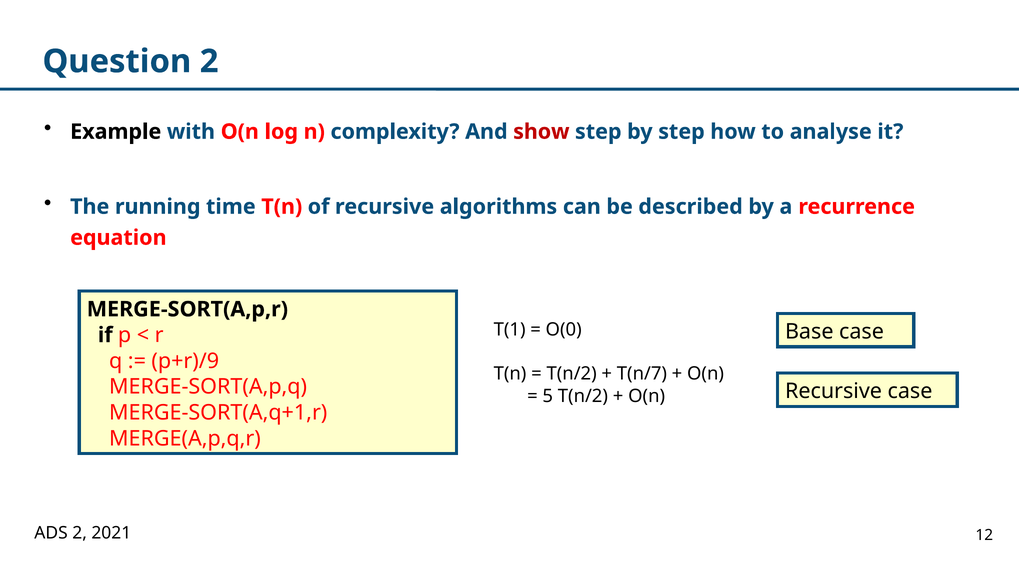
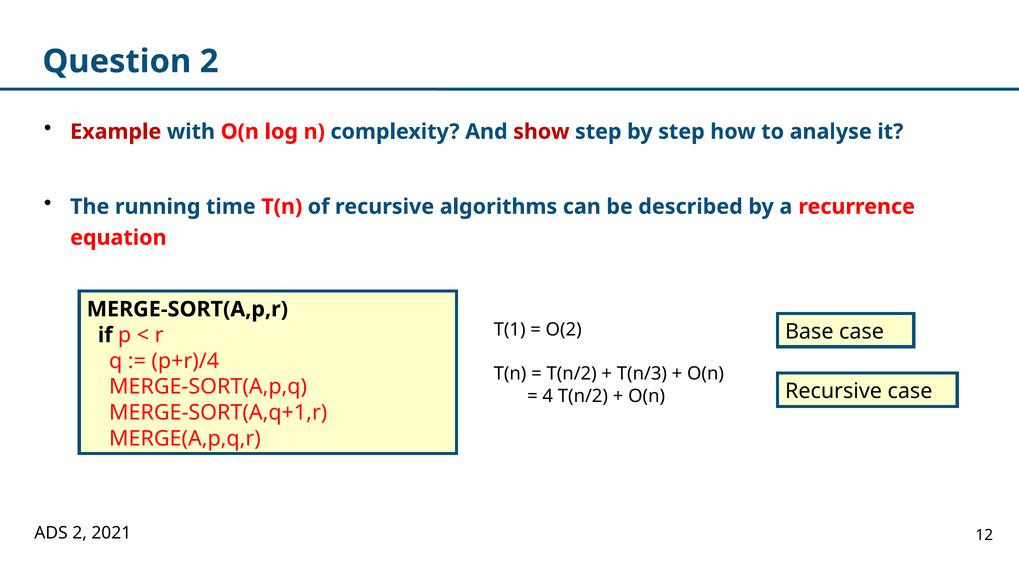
Example colour: black -> red (116, 132)
O(0: O(0 -> O(2 (564, 330)
p+r)/9: p+r)/9 -> p+r)/4 (185, 361)
T(n/7: T(n/7 -> T(n/3 (642, 374)
5: 5 -> 4 (548, 396)
